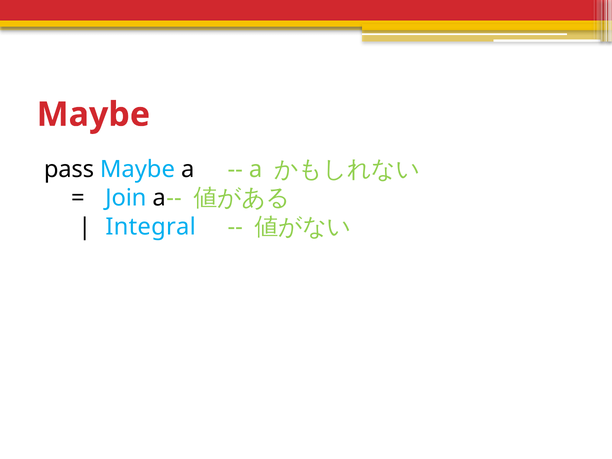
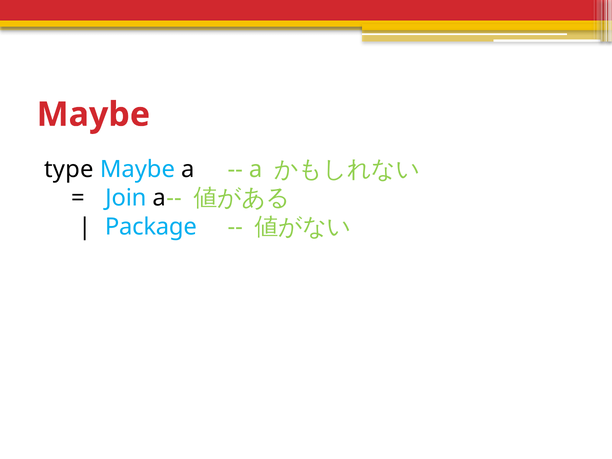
pass: pass -> type (69, 170)
Integral: Integral -> Package (151, 227)
